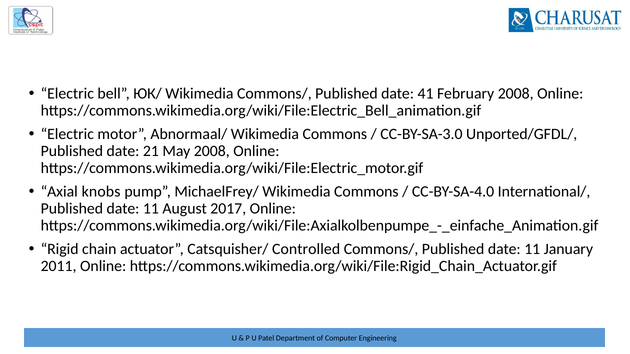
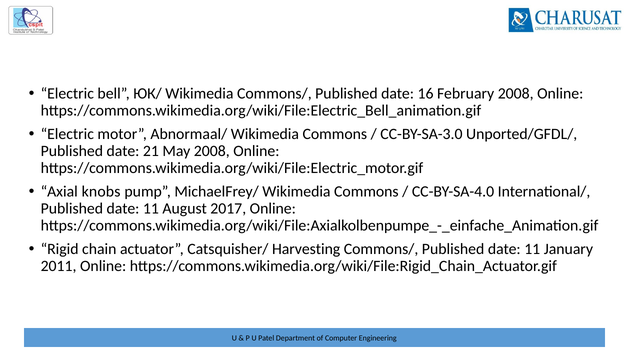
41: 41 -> 16 (426, 94)
Controlled: Controlled -> Harvesting (306, 249)
